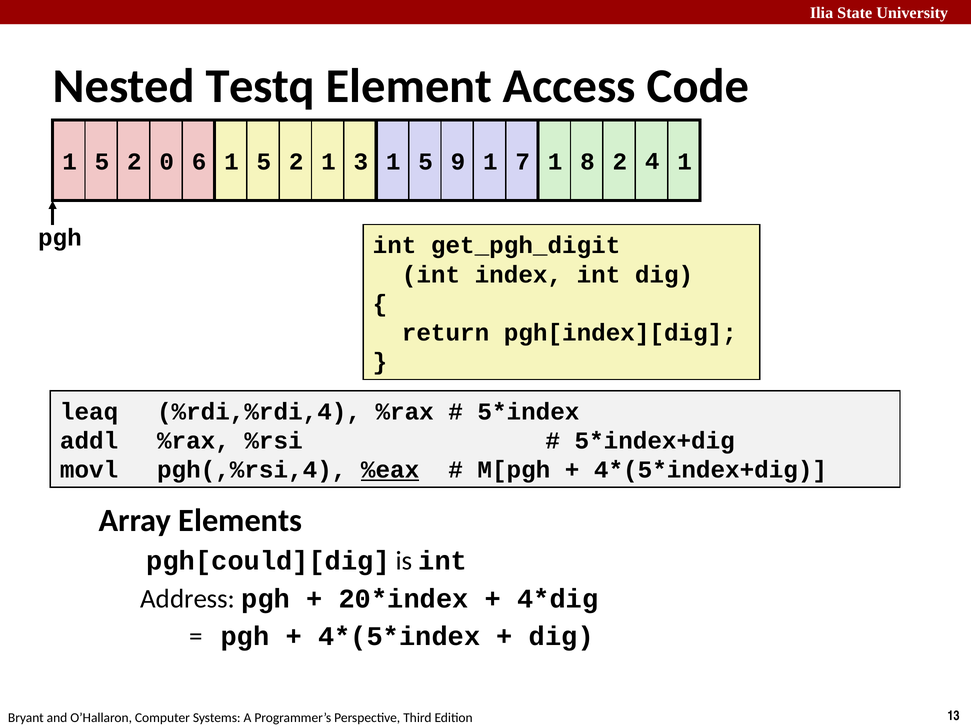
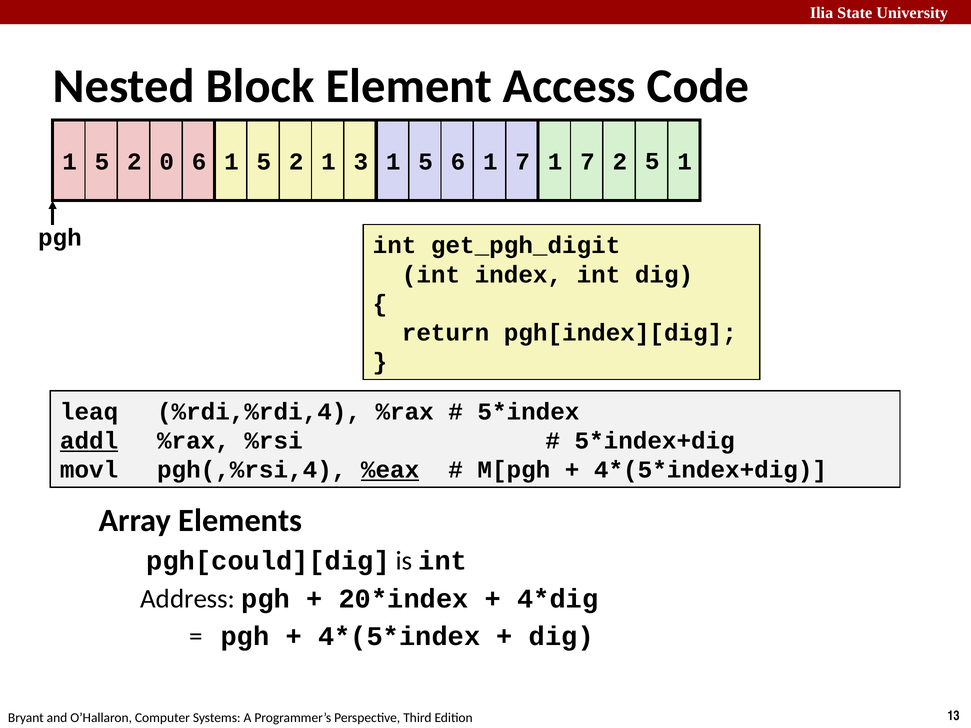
Testq: Testq -> Block (260, 86)
5 9: 9 -> 6 (458, 162)
7 1 8: 8 -> 7 (587, 162)
2 4: 4 -> 5 (652, 162)
addl underline: none -> present (89, 441)
